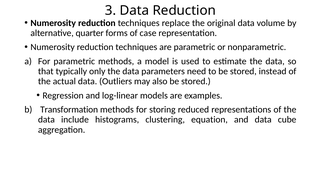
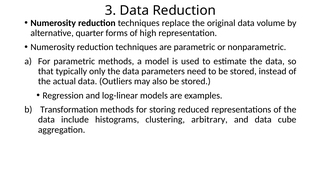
case: case -> high (148, 33)
equation: equation -> arbitrary (209, 120)
